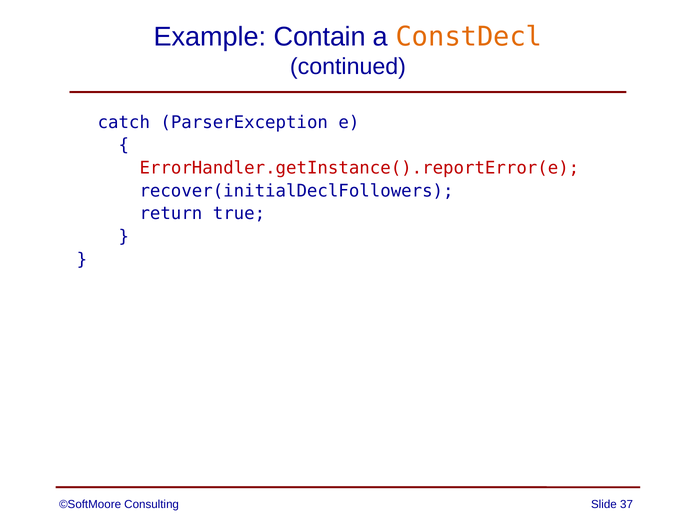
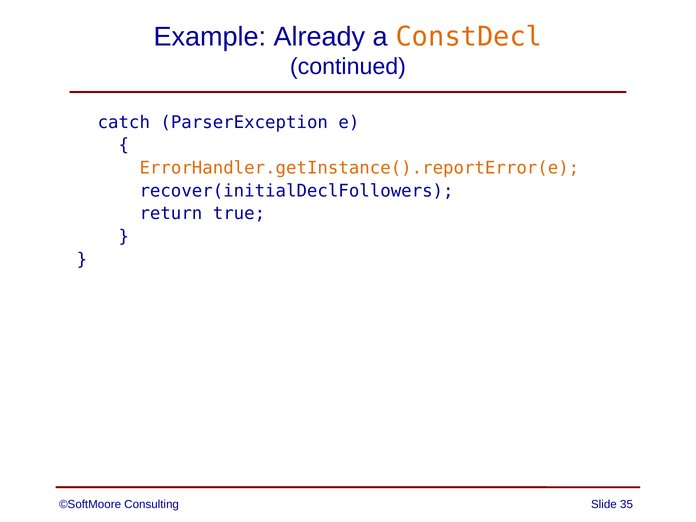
Contain: Contain -> Already (320, 37)
ErrorHandler.getInstance().reportError(e colour: red -> orange (359, 168)
37: 37 -> 35 (627, 504)
